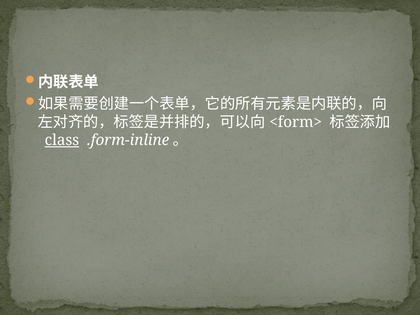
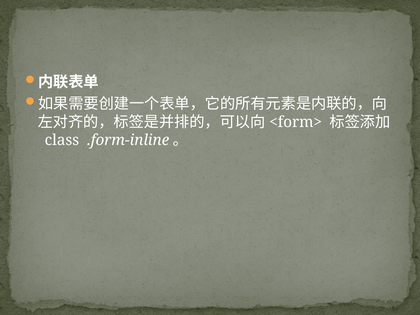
class underline: present -> none (62, 140)
